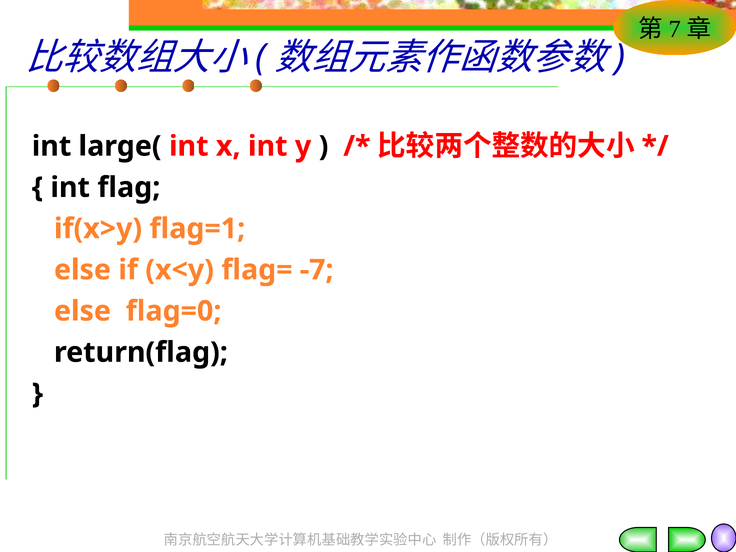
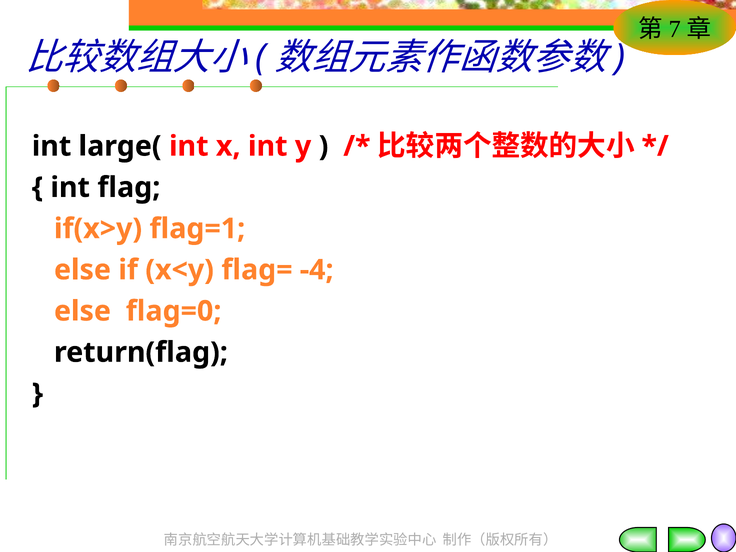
-7: -7 -> -4 (317, 270)
